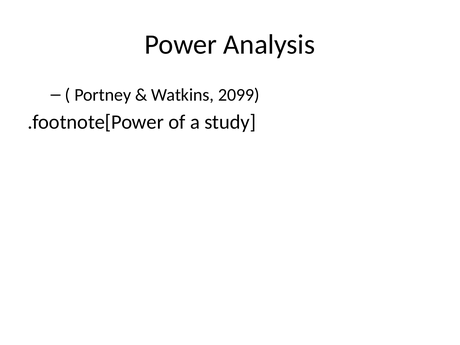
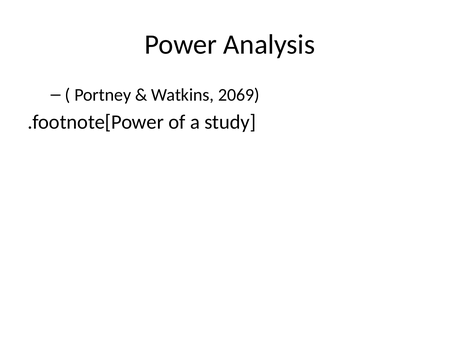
2099: 2099 -> 2069 (239, 95)
